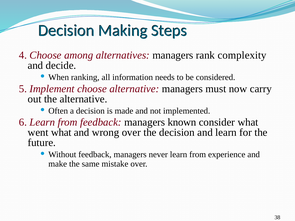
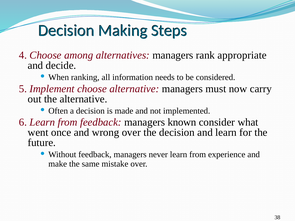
complexity: complexity -> appropriate (242, 55)
went what: what -> once (61, 133)
